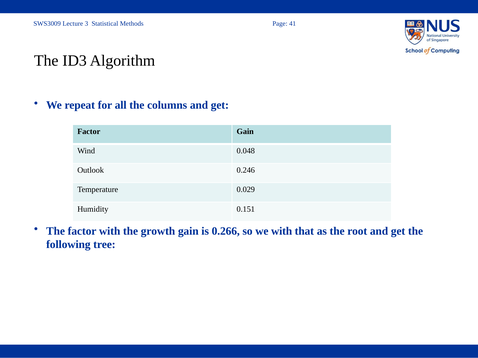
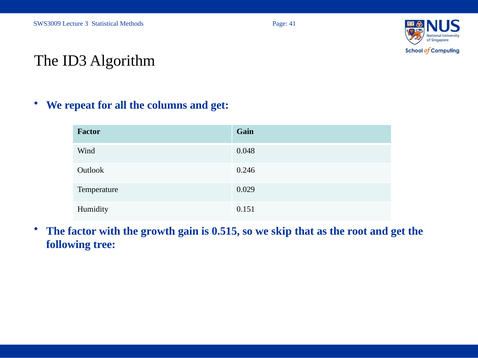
0.266: 0.266 -> 0.515 (226, 231)
we with: with -> skip (282, 231)
